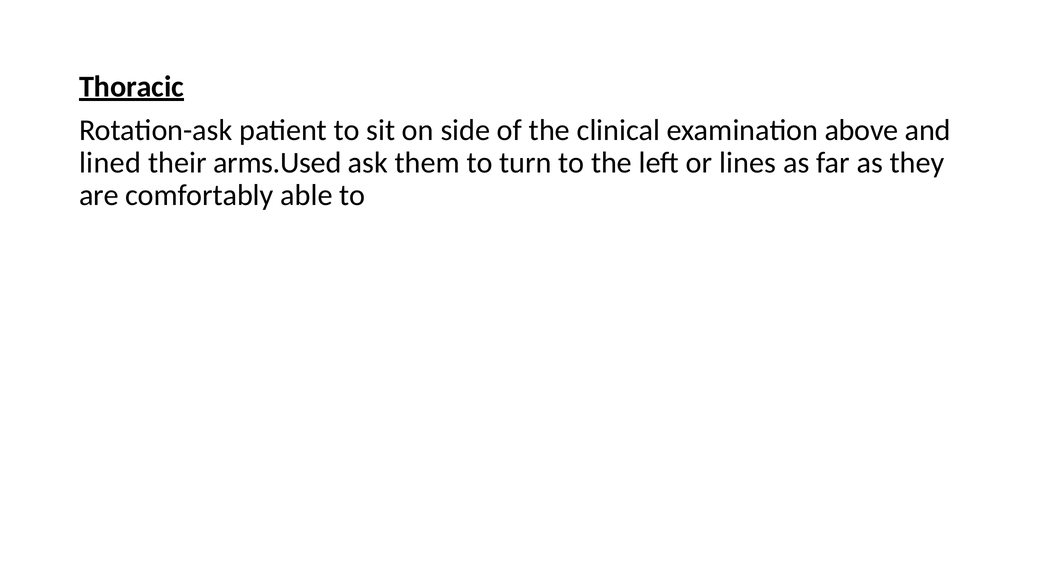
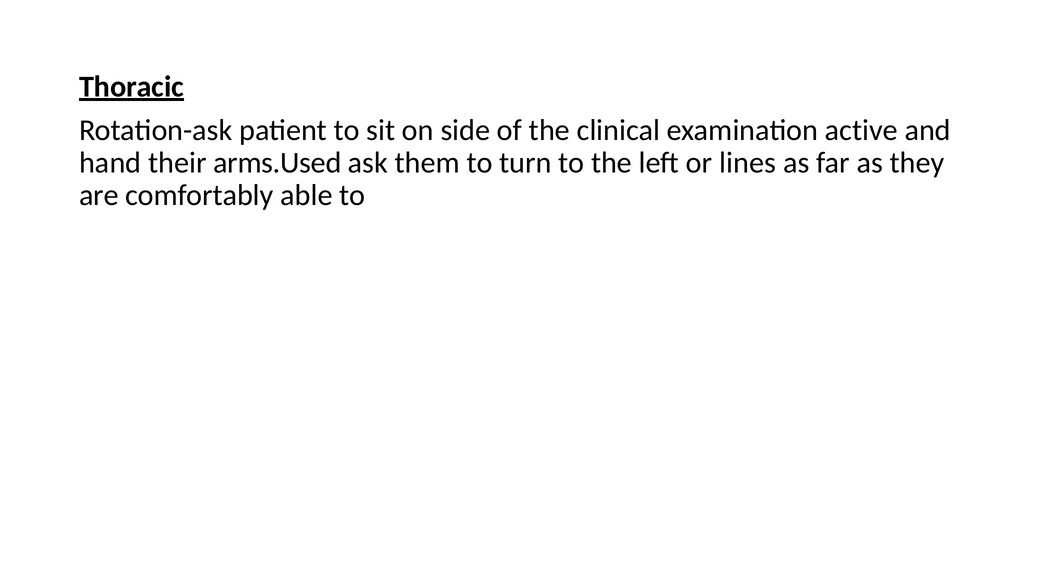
above: above -> active (861, 130)
lined: lined -> hand (110, 163)
